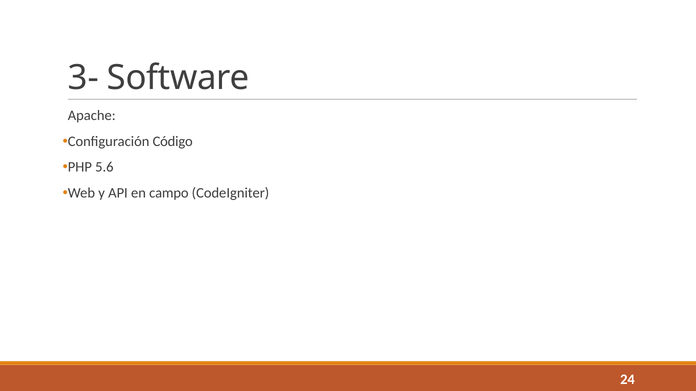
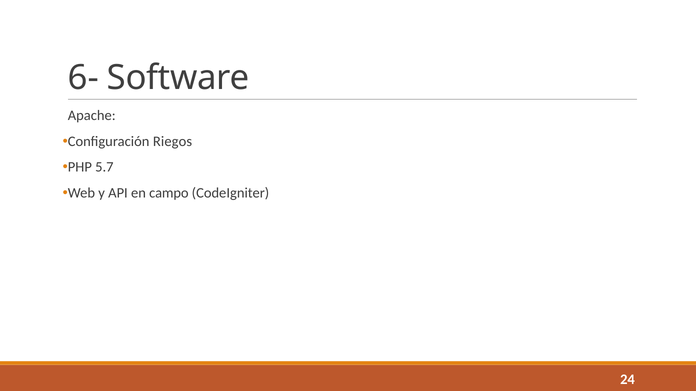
3-: 3- -> 6- (83, 78)
Código: Código -> Riegos (173, 142)
5.6: 5.6 -> 5.7 (104, 167)
